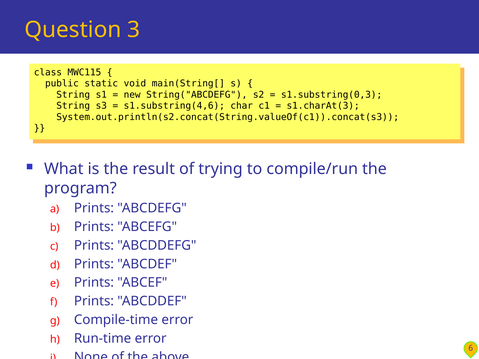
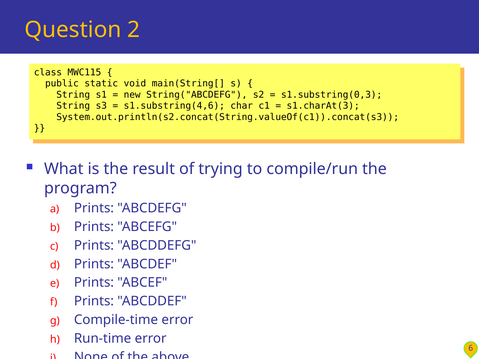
3: 3 -> 2 (134, 30)
